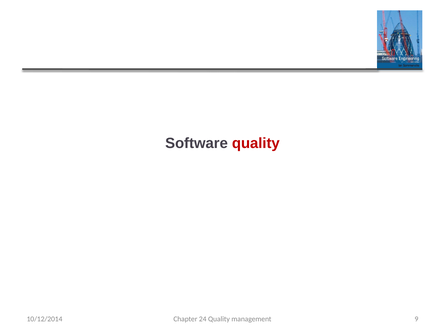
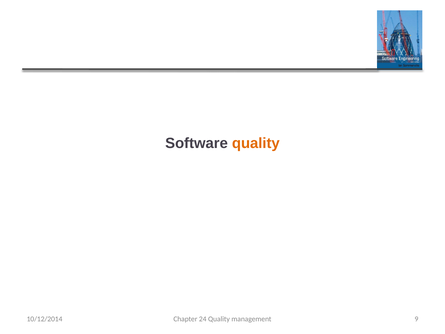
quality colour: red -> orange (256, 143)
